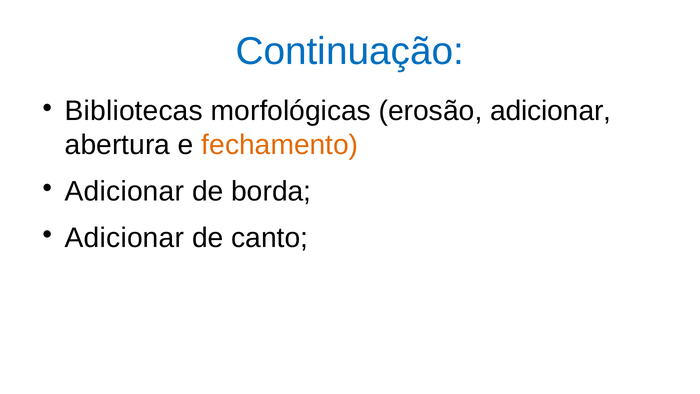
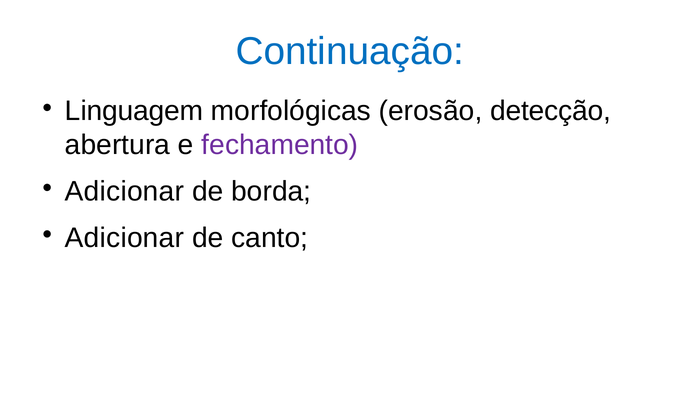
Bibliotecas: Bibliotecas -> Linguagem (134, 111)
erosão adicionar: adicionar -> detecção (551, 111)
fechamento colour: orange -> purple (280, 145)
